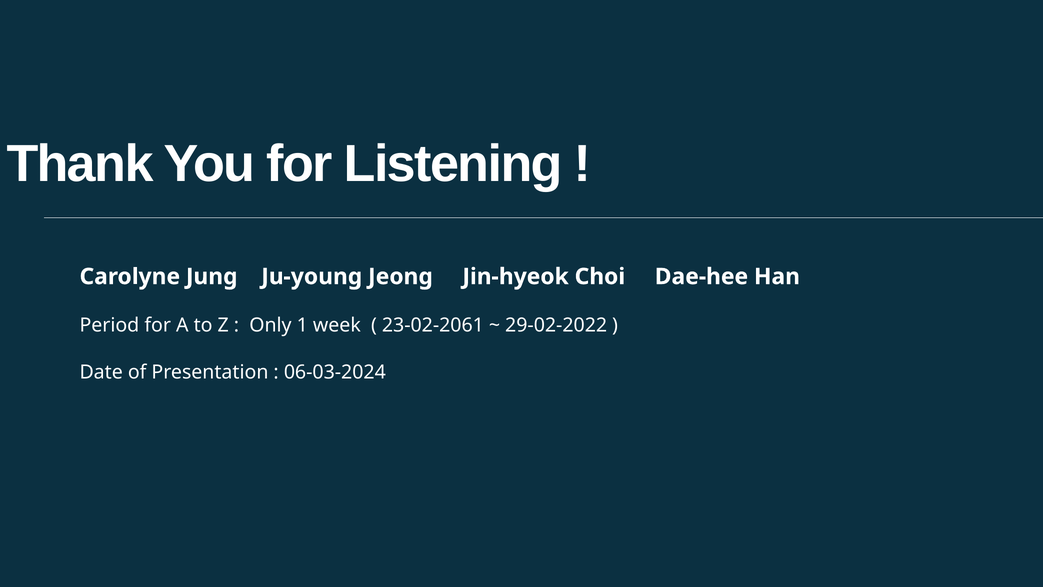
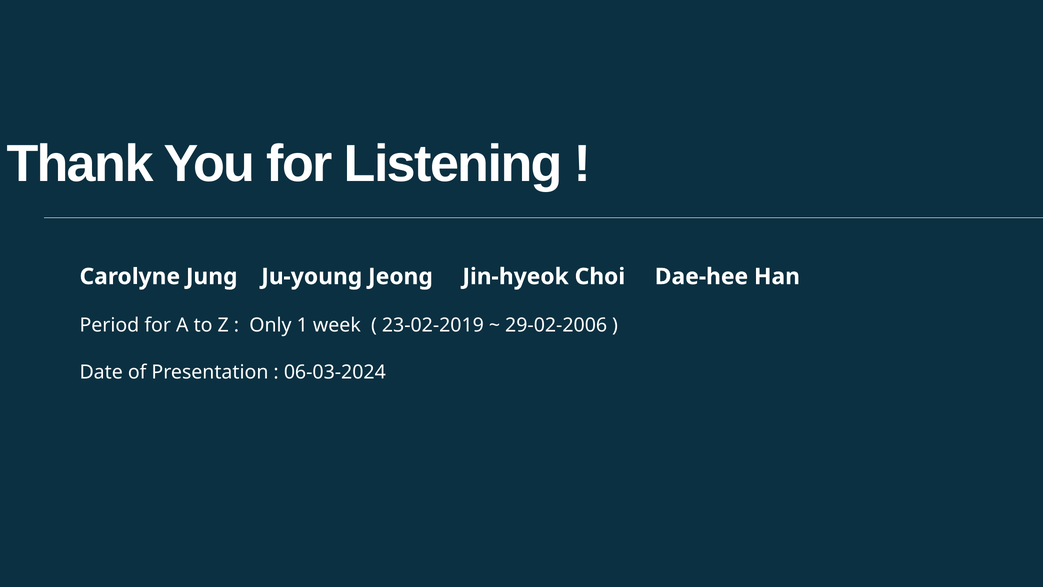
23-02-2061: 23-02-2061 -> 23-02-2019 (433, 325)
29-02-2022: 29-02-2022 -> 29-02-2006 (556, 325)
